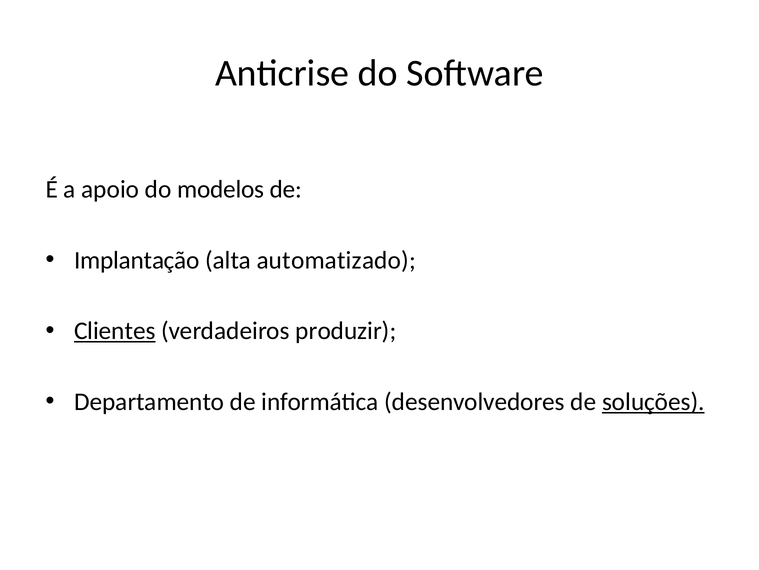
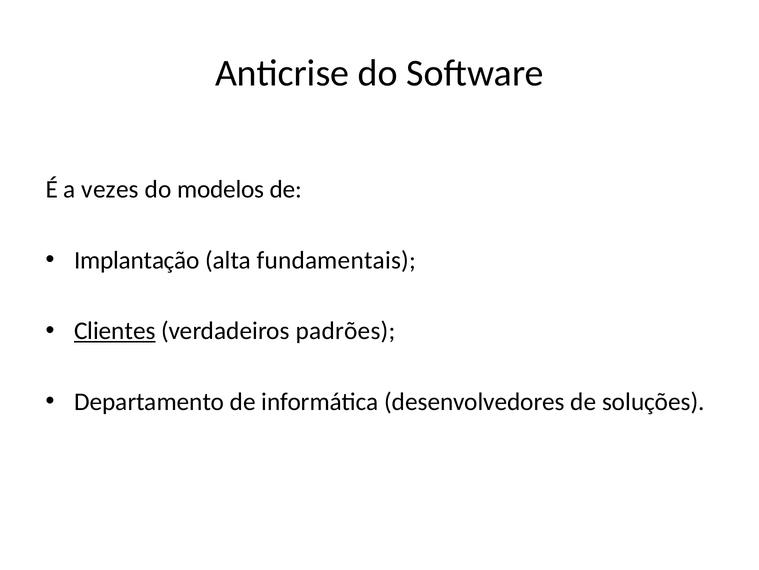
apoio: apoio -> vezes (110, 189)
automatizado: automatizado -> fundamentais (336, 260)
produzir: produzir -> padrões (346, 331)
soluções underline: present -> none (653, 401)
